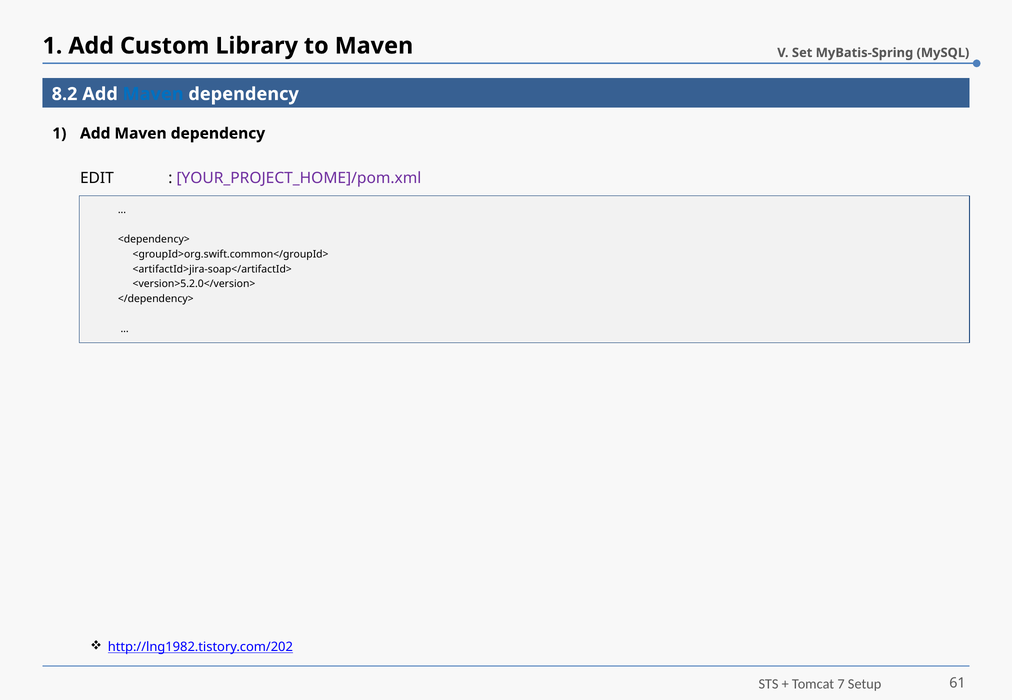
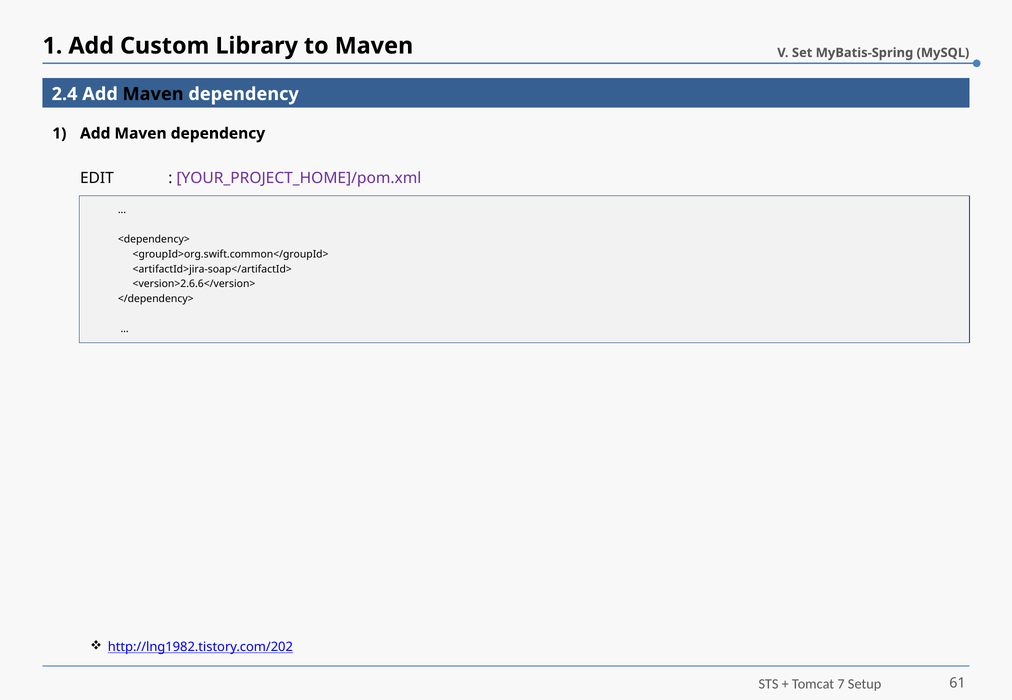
8.2: 8.2 -> 2.4 (65, 94)
Maven colour: blue -> black (153, 94)
<version>5.2.0</version>: <version>5.2.0</version> -> <version>2.6.6</version> (194, 284)
